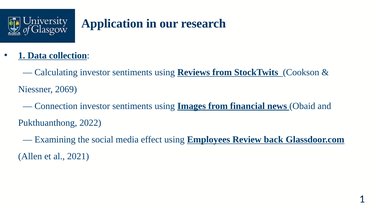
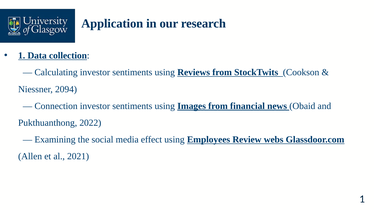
2069: 2069 -> 2094 (66, 89)
back: back -> webs (274, 140)
